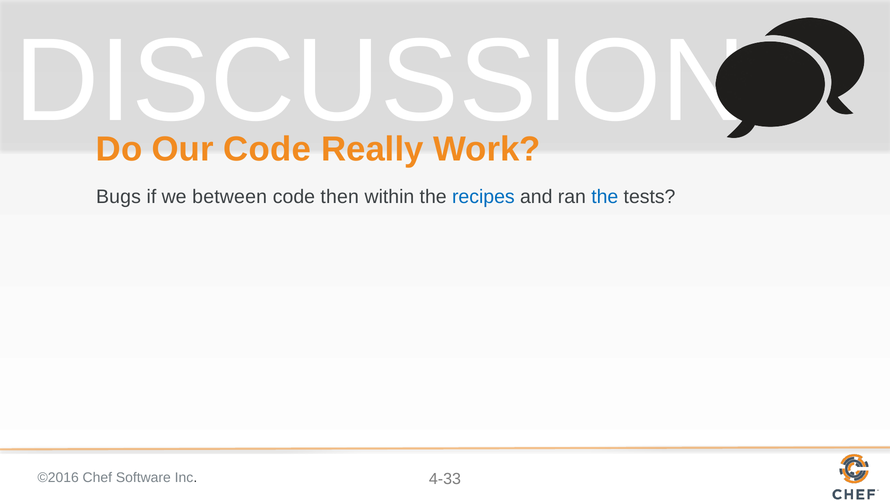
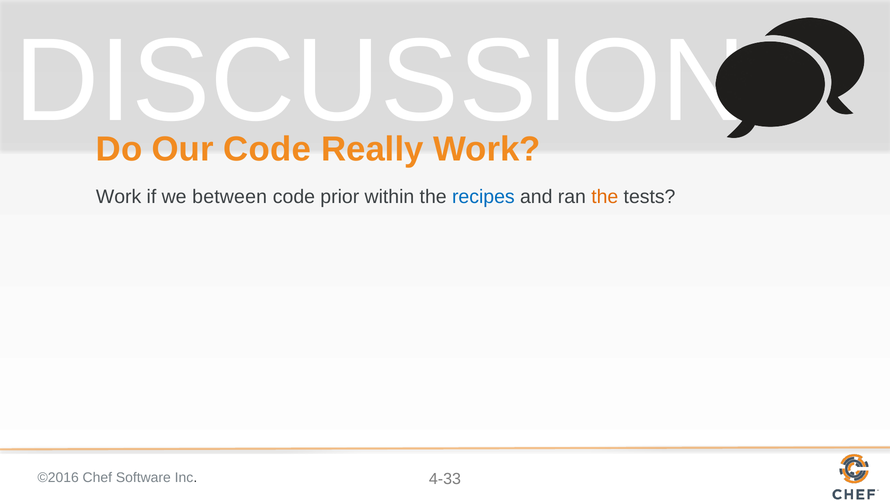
Bugs: Bugs -> Work (119, 197)
then: then -> prior (340, 197)
the colour: blue -> orange (605, 197)
